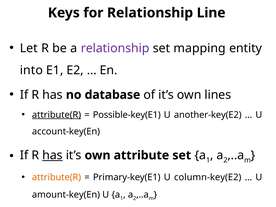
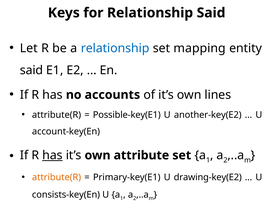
Relationship Line: Line -> Said (211, 13)
relationship colour: purple -> blue (115, 48)
into: into -> said (31, 70)
database: database -> accounts (112, 95)
attribute(R underline: present -> none (56, 115)
column-key(E2: column-key(E2 -> drawing-key(E2 (208, 177)
amount-key(En: amount-key(En -> consists-key(En (66, 195)
